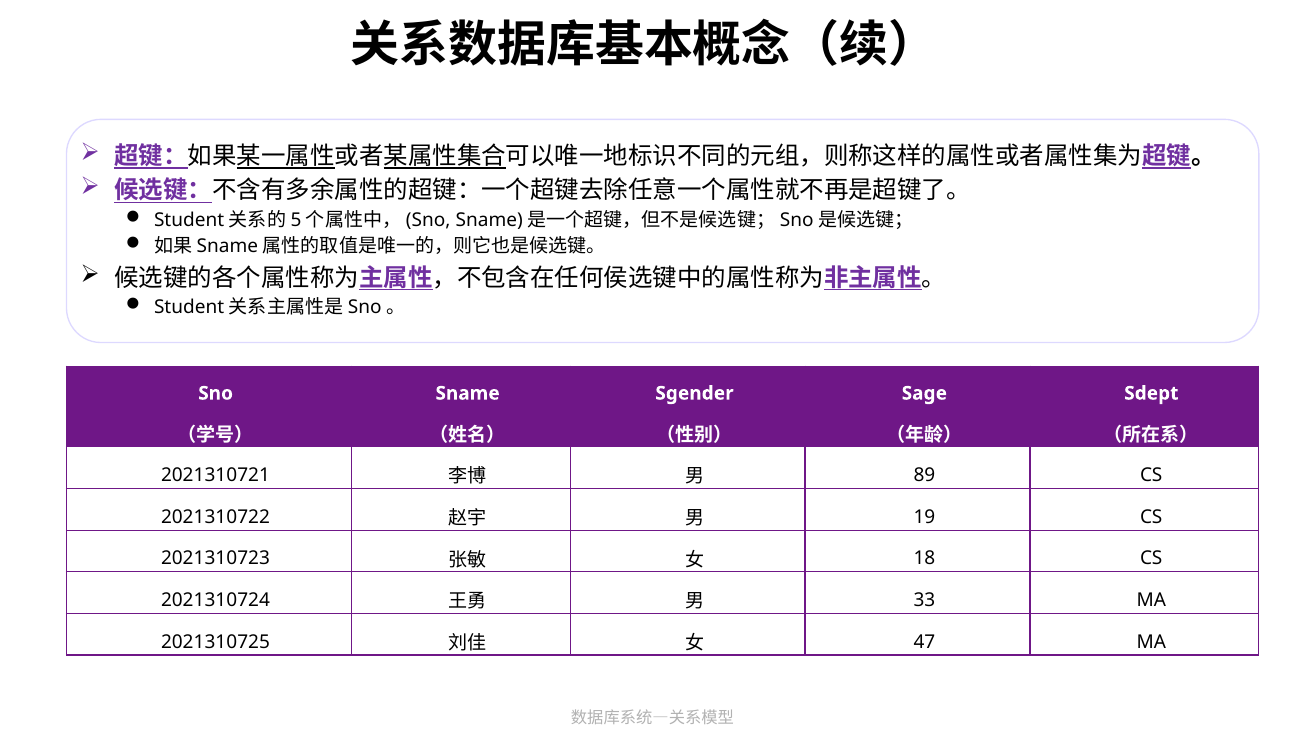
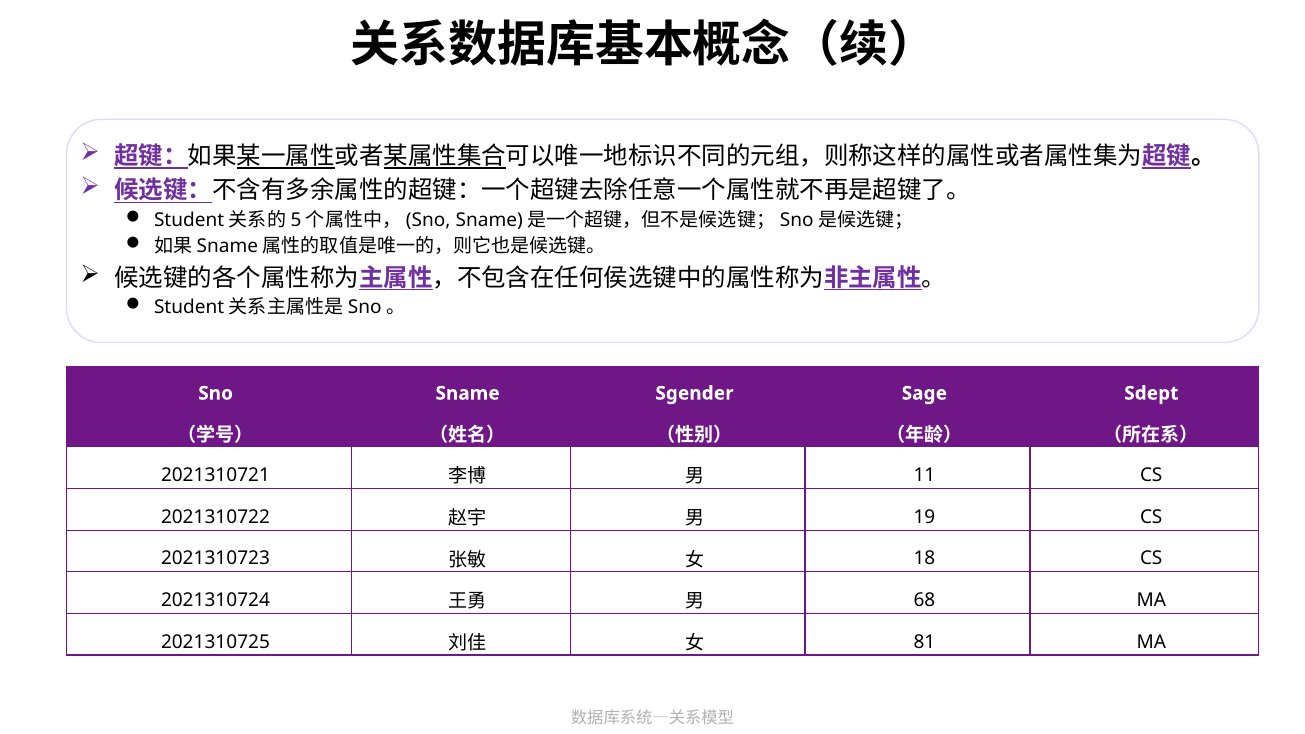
89: 89 -> 11 (924, 475)
33: 33 -> 68 (924, 600)
47: 47 -> 81 (924, 642)
